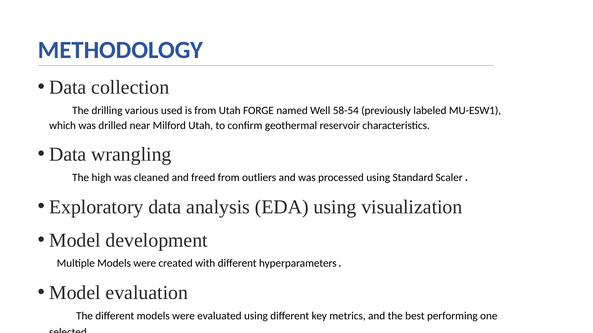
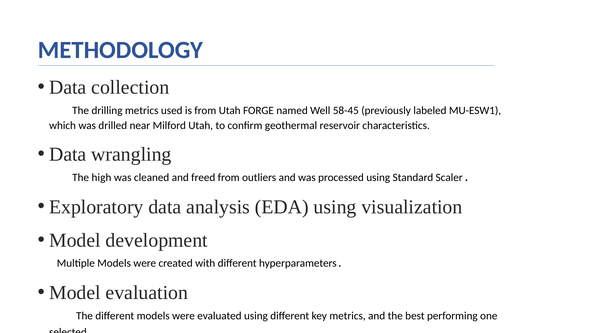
drilling various: various -> metrics (142, 111)
58-54: 58-54 -> 58-45 (346, 111)
